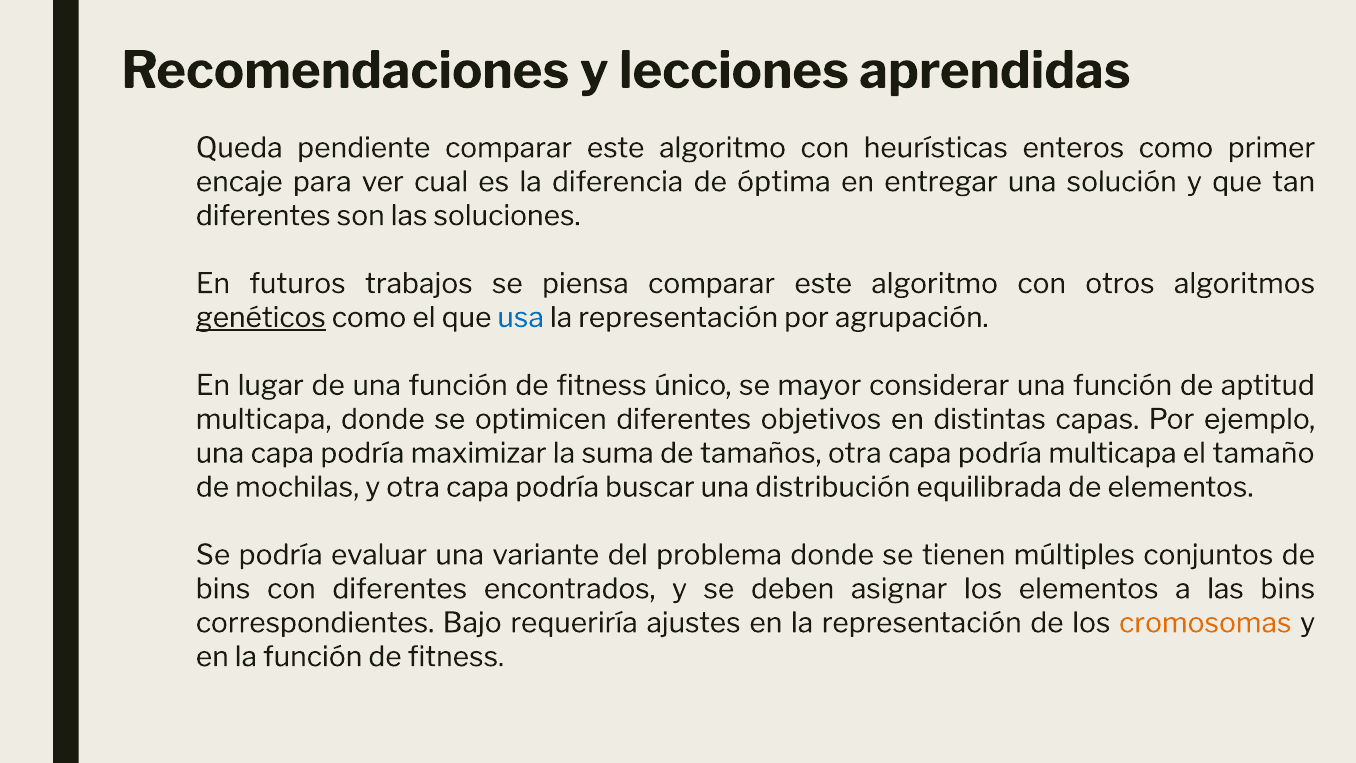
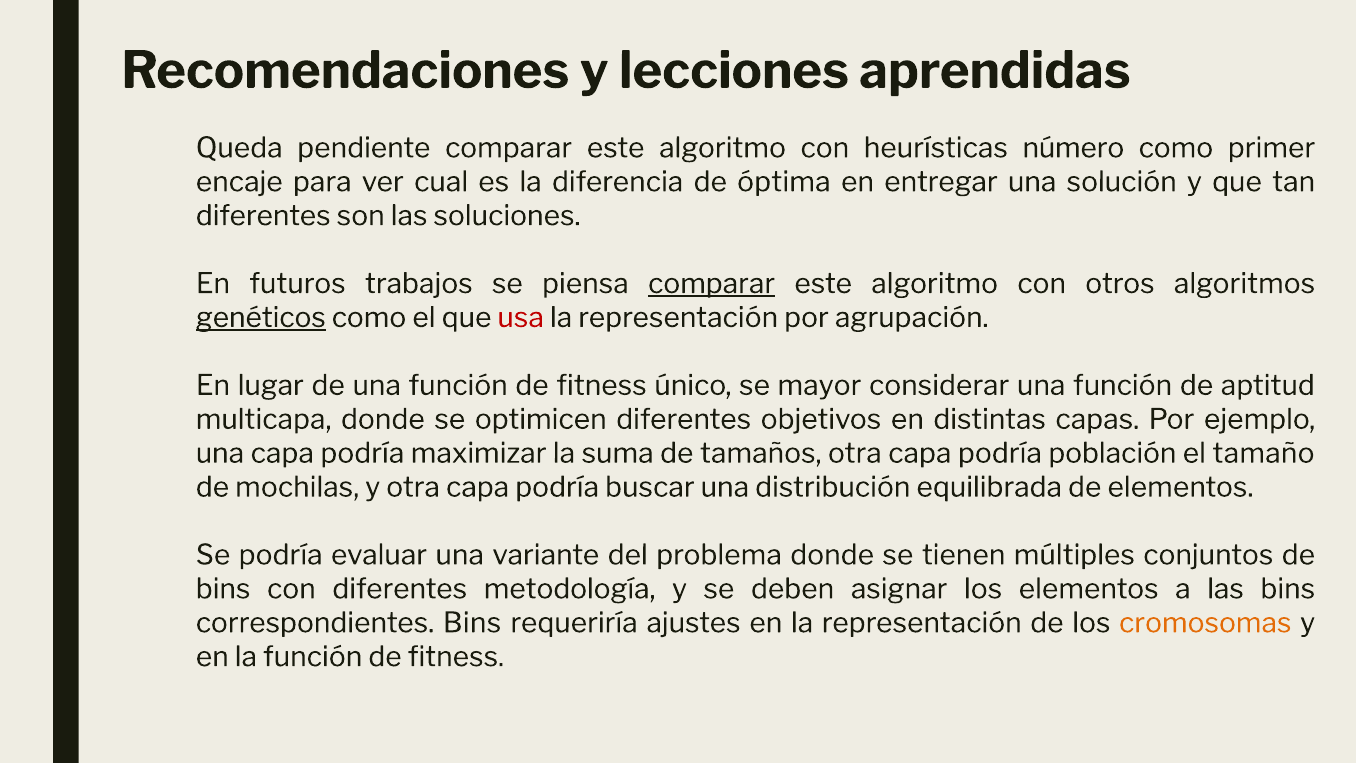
enteros: enteros -> número (1073, 148)
comparar underline: none -> present (712, 284)
usa colour: blue -> red (521, 318)
podría multicapa: multicapa -> población (1112, 453)
encontrados: encontrados -> metodología (570, 589)
correspondientes Bajo: Bajo -> Bins (472, 623)
